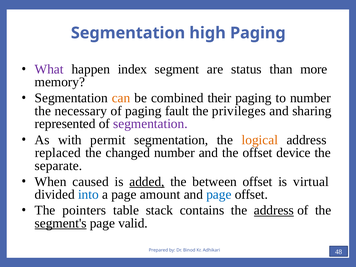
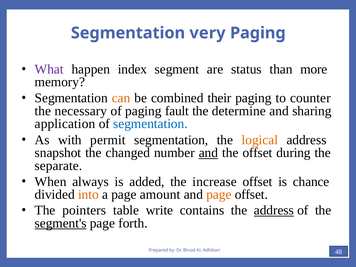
high: high -> very (207, 33)
to number: number -> counter (310, 98)
privileges: privileges -> determine (239, 111)
represented: represented -> application (65, 124)
segmentation colour: purple -> blue (150, 124)
replaced: replaced -> snapshot (58, 153)
and underline: none -> present (208, 153)
device: device -> during (294, 153)
caused: caused -> always (91, 182)
added underline: present -> none (147, 182)
between: between -> increase (215, 182)
virtual: virtual -> chance (311, 182)
into colour: blue -> orange (88, 194)
page colour: blue -> orange (219, 194)
stack: stack -> write (159, 210)
valid: valid -> forth (133, 223)
